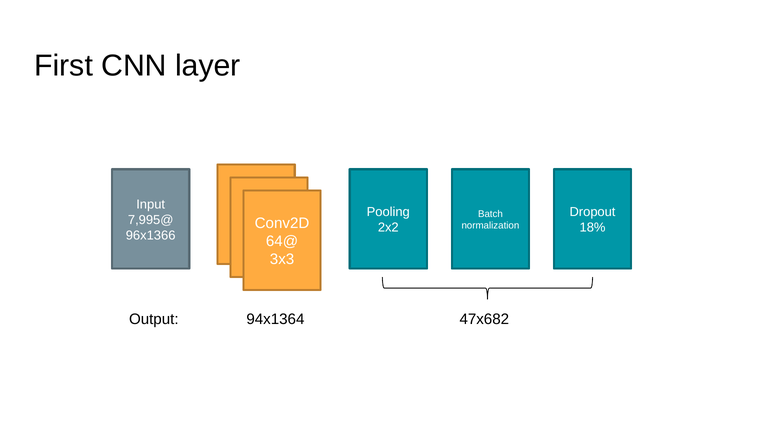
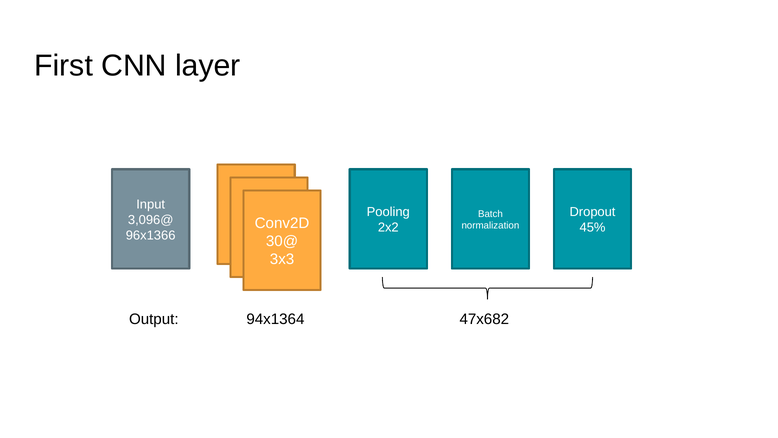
7,995@: 7,995@ -> 3,096@ (151, 220)
18%: 18% -> 45% (593, 227)
64@: 64@ -> 30@ (282, 241)
